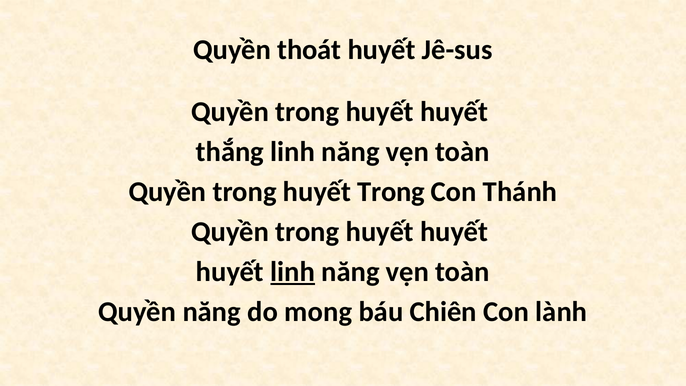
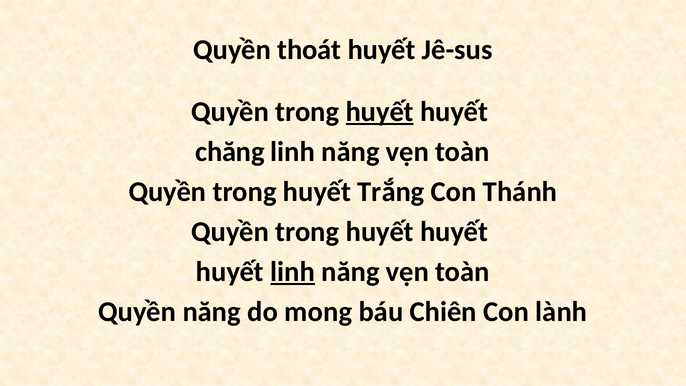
huyết underline: none -> present (380, 112)
thắng: thắng -> chăng (230, 152)
huyết Trong: Trong -> Trắng (391, 192)
